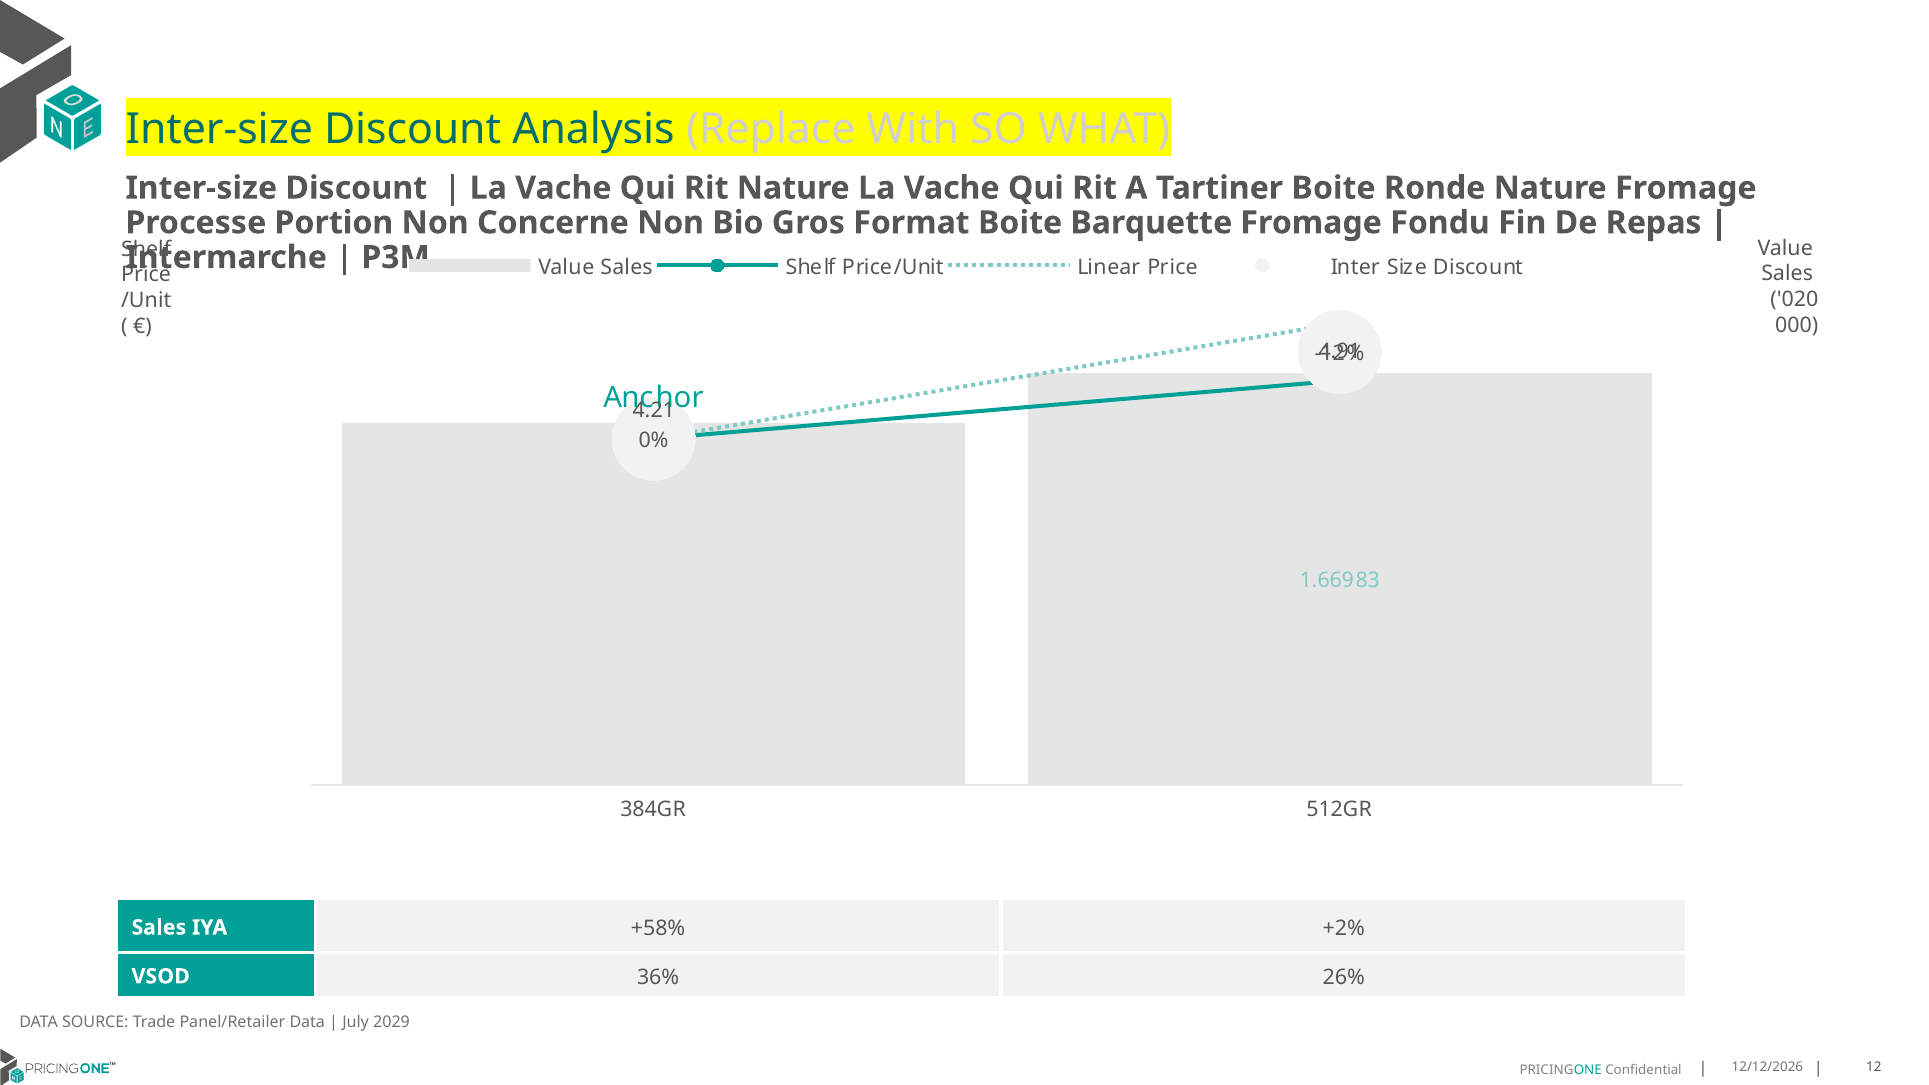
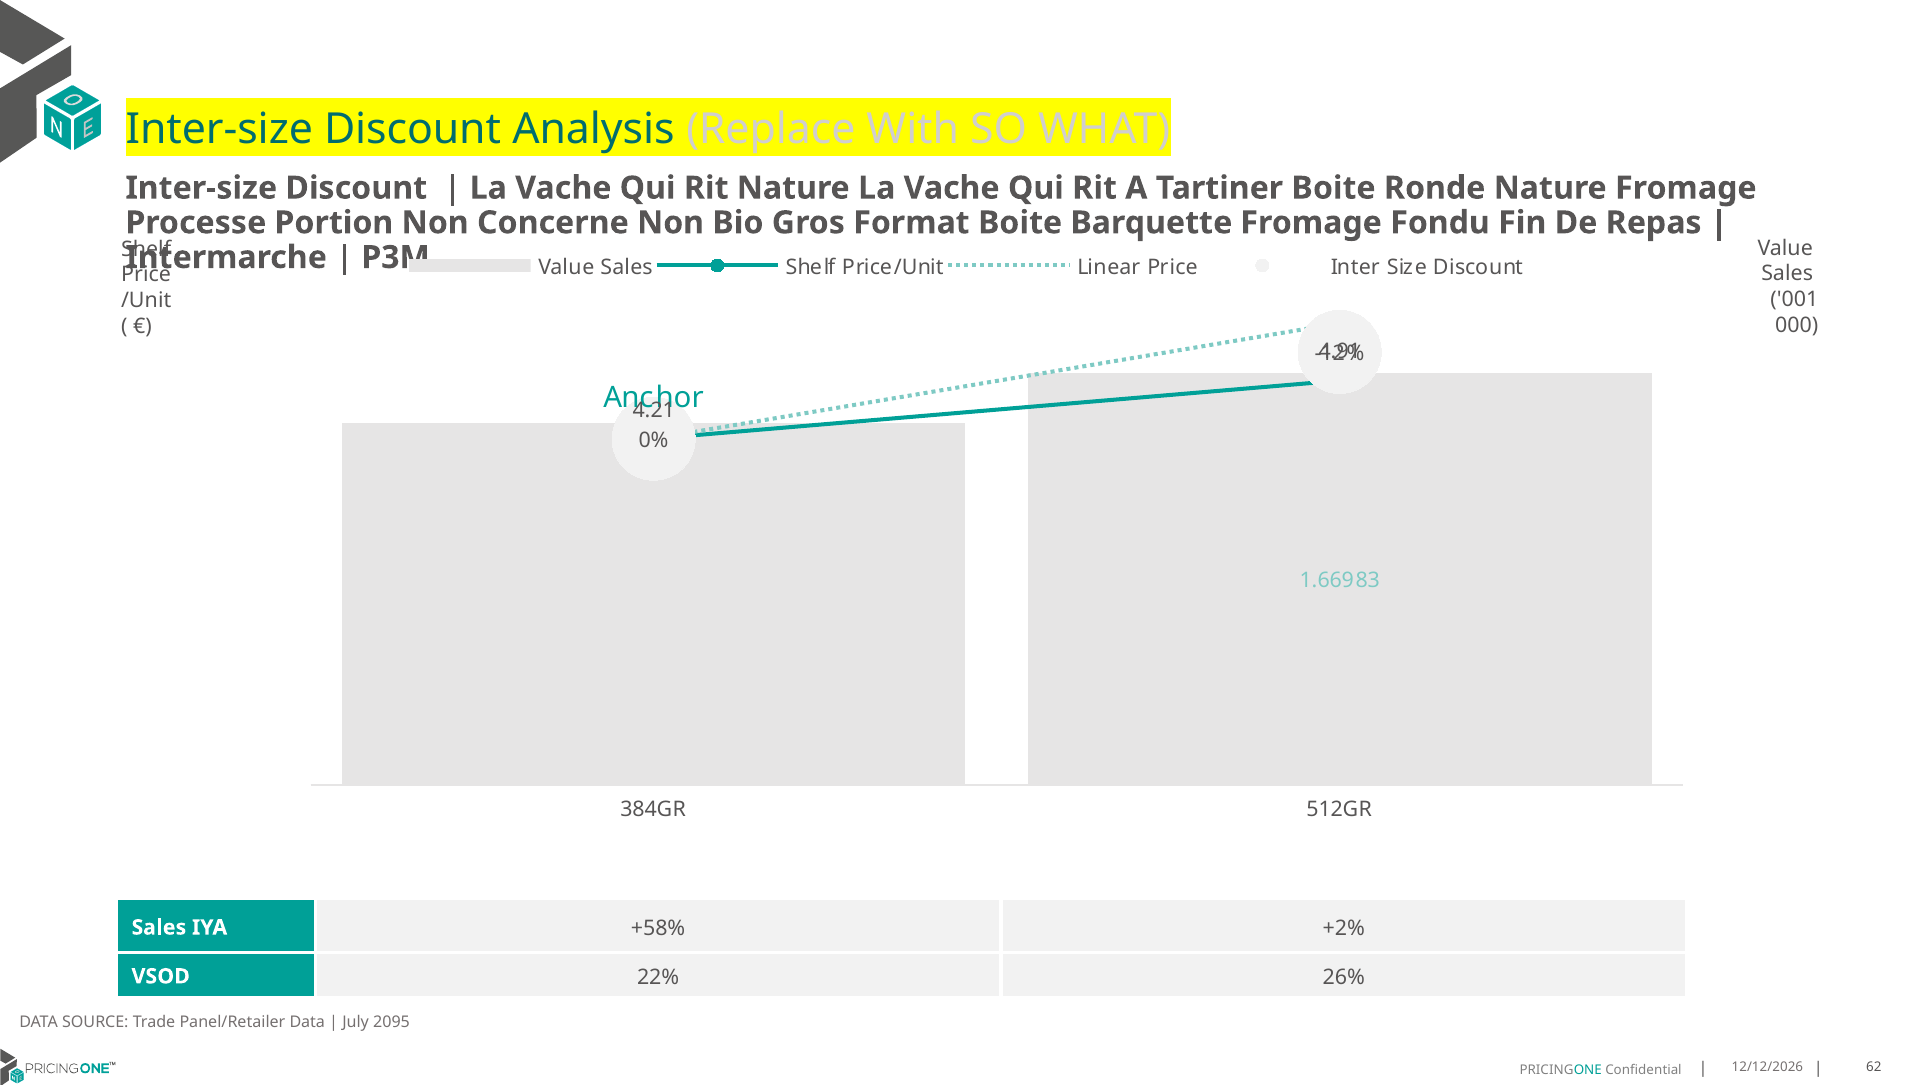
020: 020 -> 001 (1794, 299)
36%: 36% -> 22% (658, 977)
2029: 2029 -> 2095 (392, 1022)
12: 12 -> 62 (1874, 1067)
